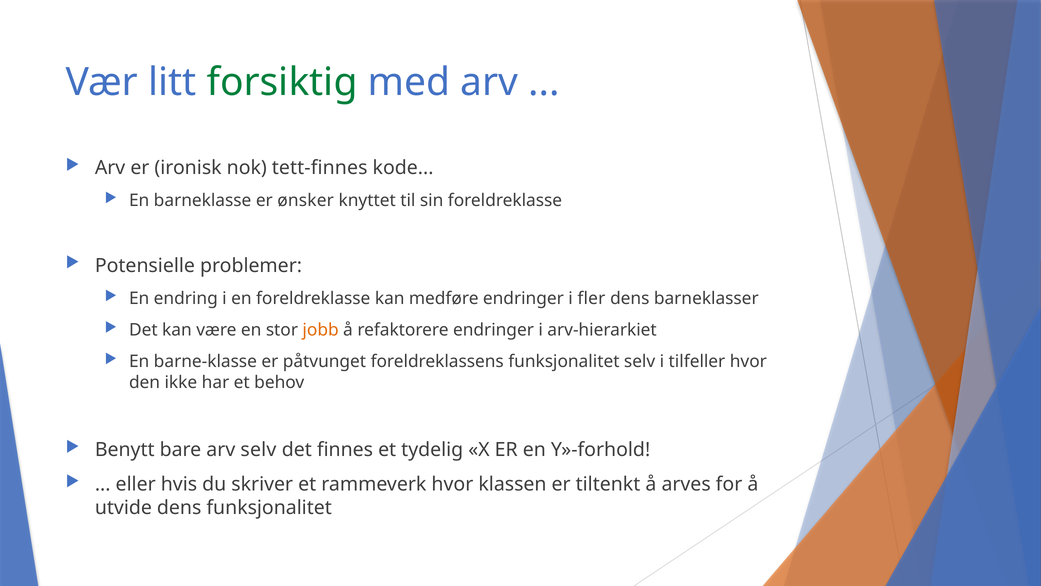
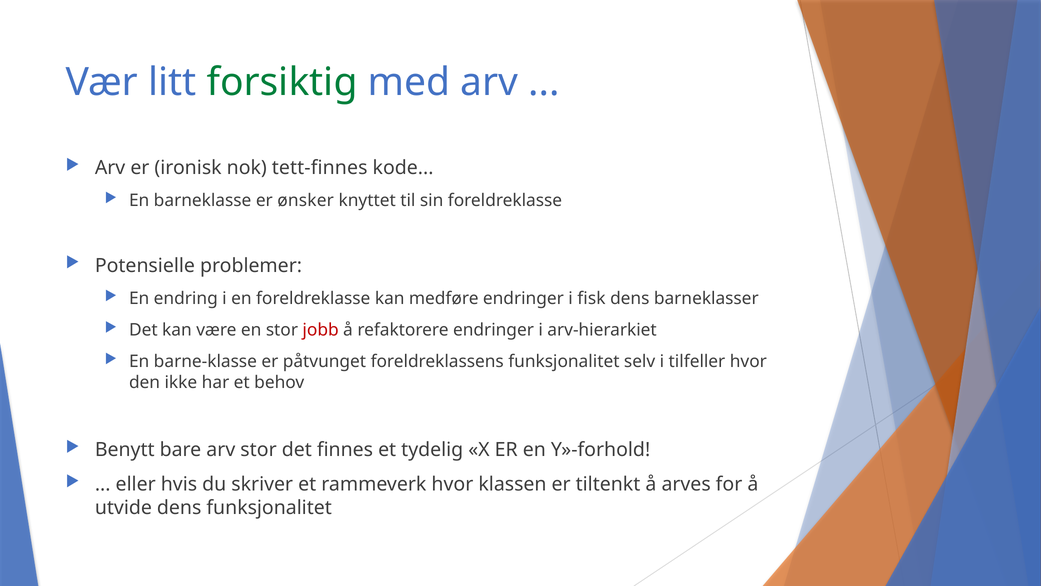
fler: fler -> fisk (591, 298)
jobb colour: orange -> red (321, 330)
arv selv: selv -> stor (259, 450)
